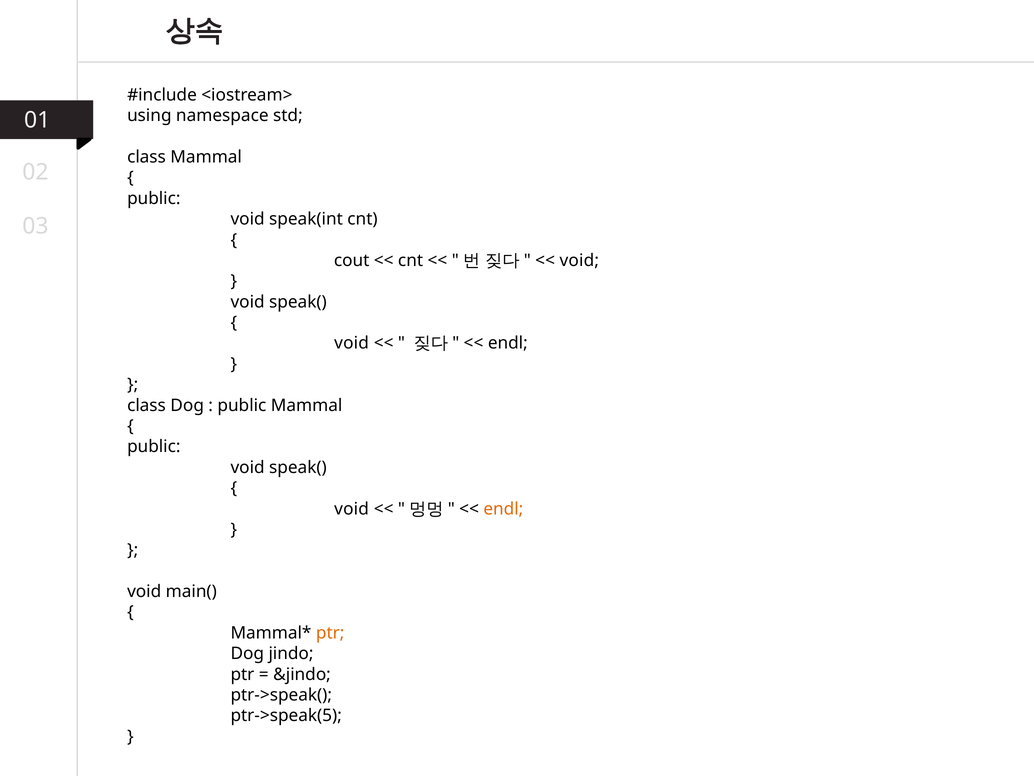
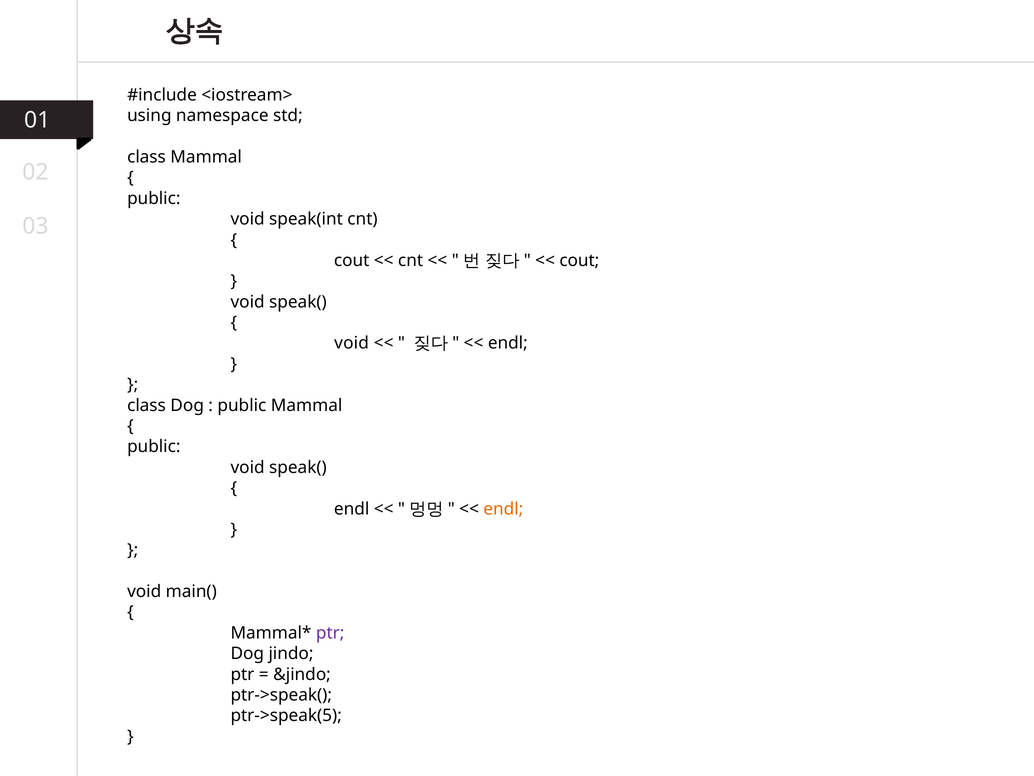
void: void -> cout (579, 260)
void: void -> endl (352, 509)
ptr colour: orange -> purple (330, 633)
